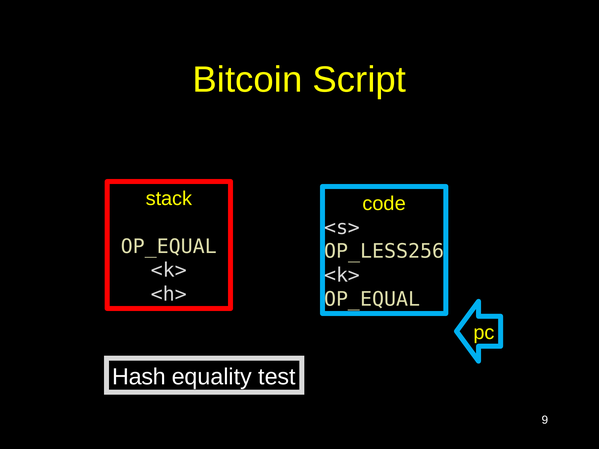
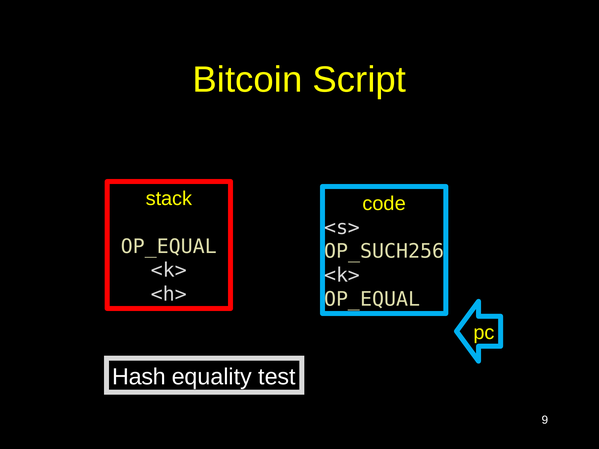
OP_LESS256: OP_LESS256 -> OP_SUCH256 (384, 252)
